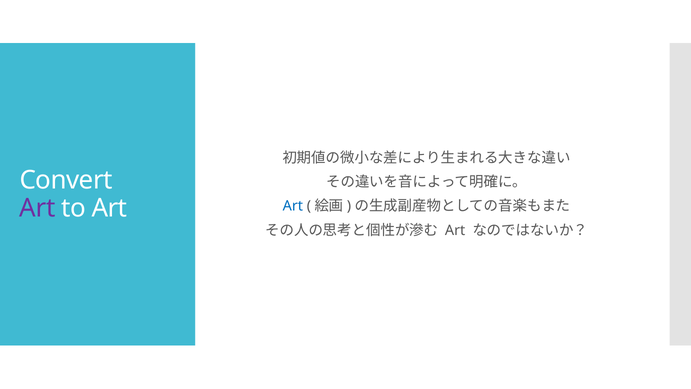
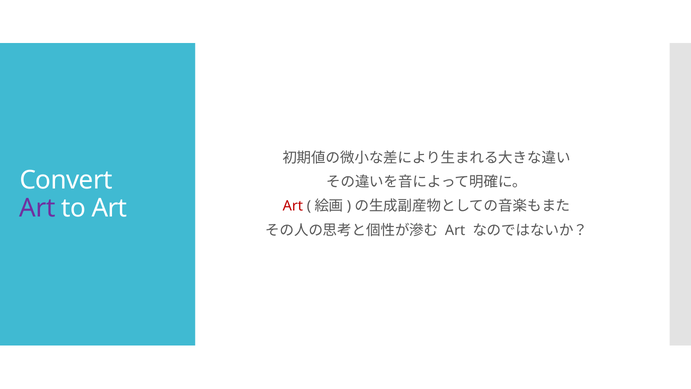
Art colour: blue -> red (293, 206)
